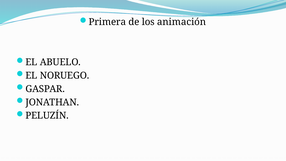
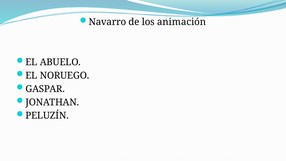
Primera: Primera -> Navarro (107, 22)
